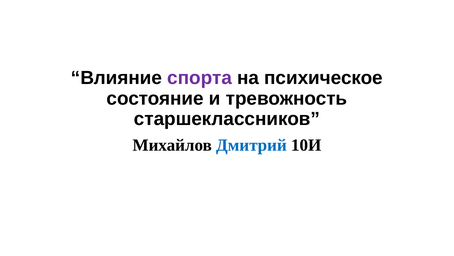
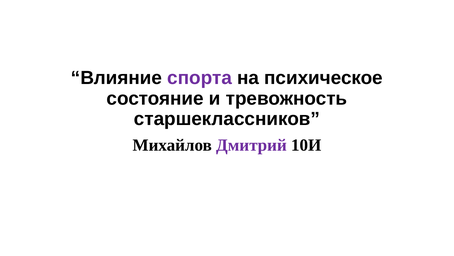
Дмитрий colour: blue -> purple (251, 145)
